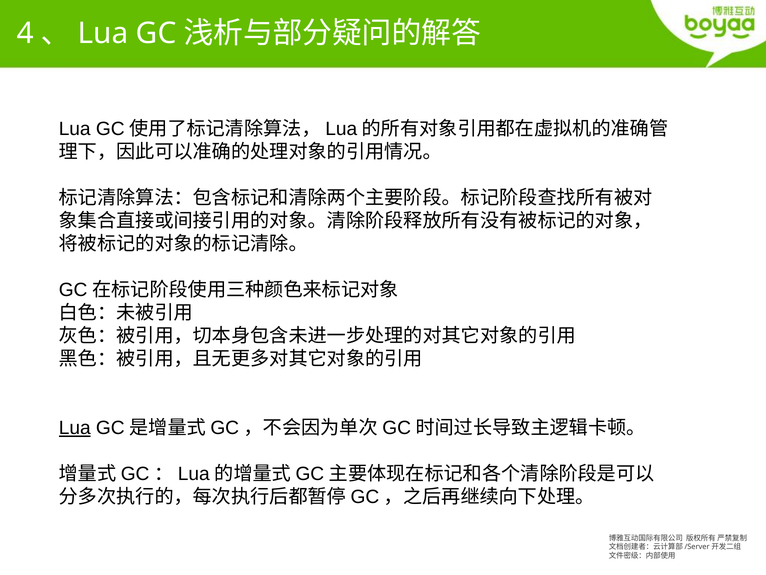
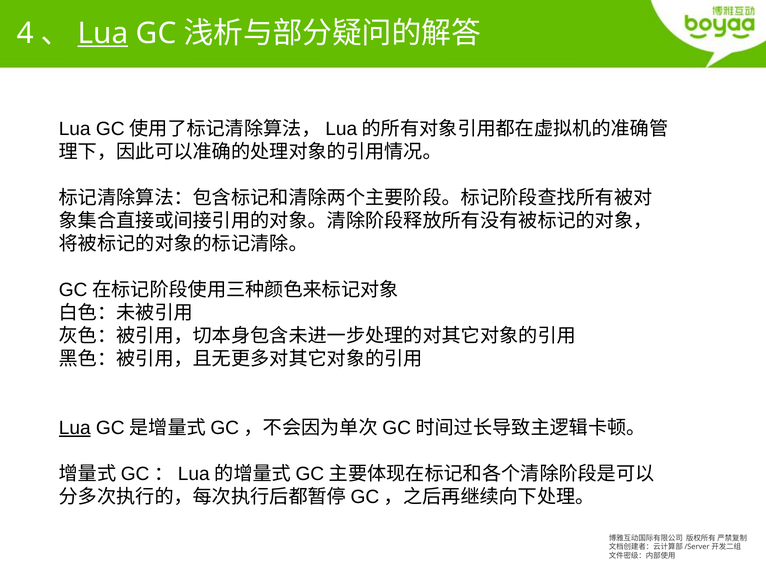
Lua underline: none -> present (103, 33)
